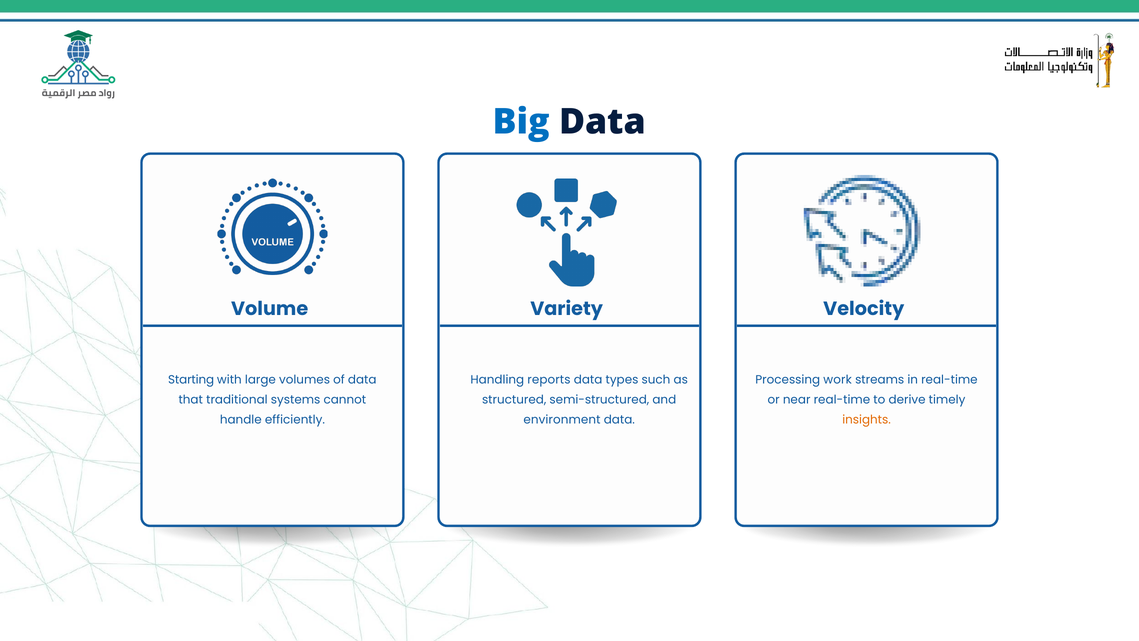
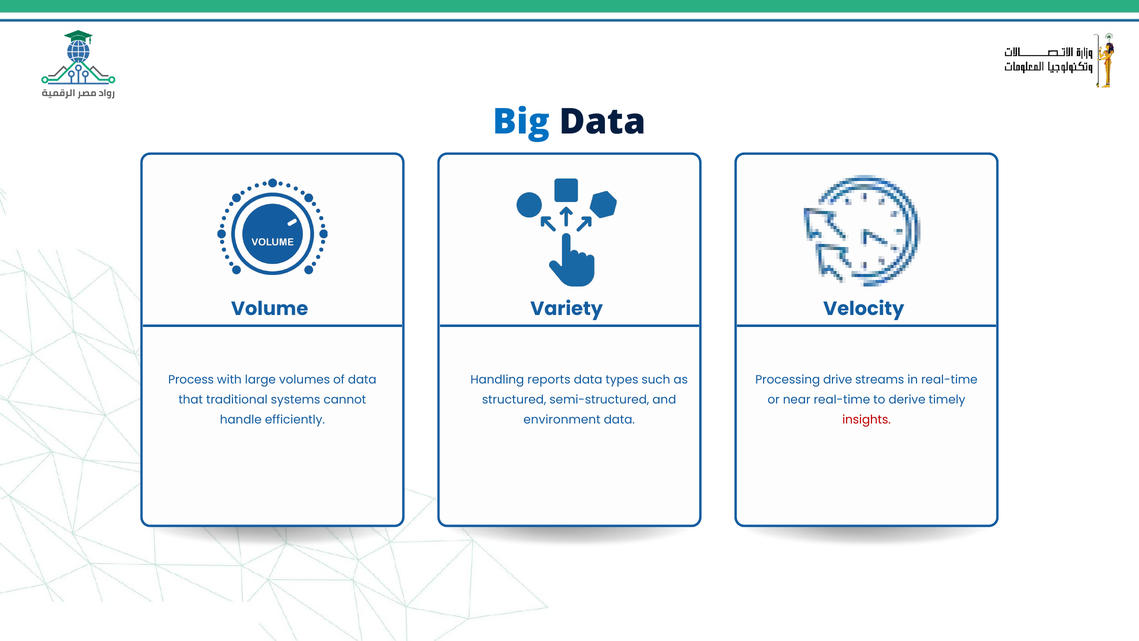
Starting: Starting -> Process (191, 380)
work: work -> drive (838, 380)
insights colour: orange -> red (867, 420)
